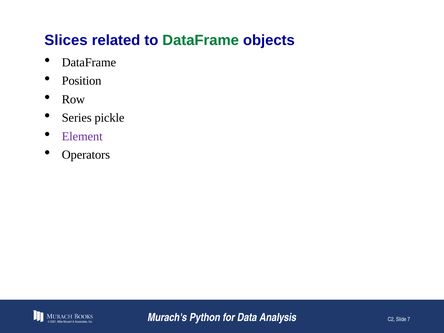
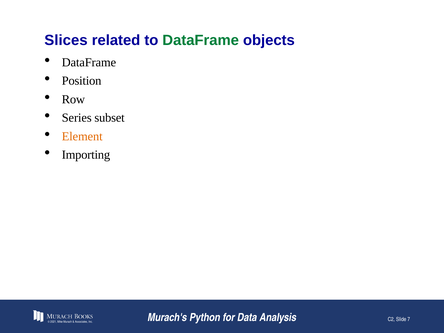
pickle: pickle -> subset (110, 118)
Element colour: purple -> orange (82, 136)
Operators: Operators -> Importing (86, 155)
